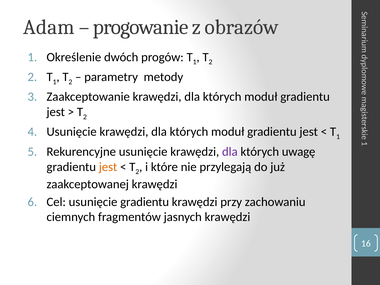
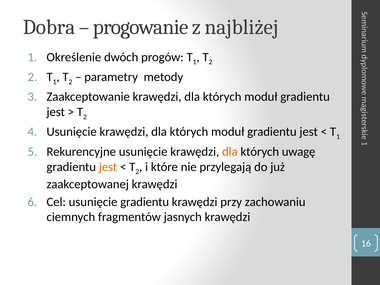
Adam: Adam -> Dobra (49, 27)
obrazów: obrazów -> najbliżej (242, 27)
dla colour: purple -> orange (230, 152)
